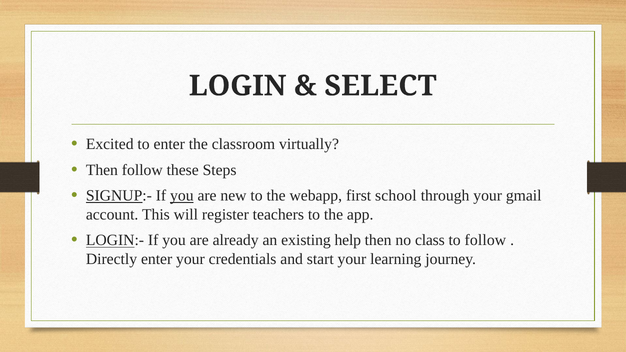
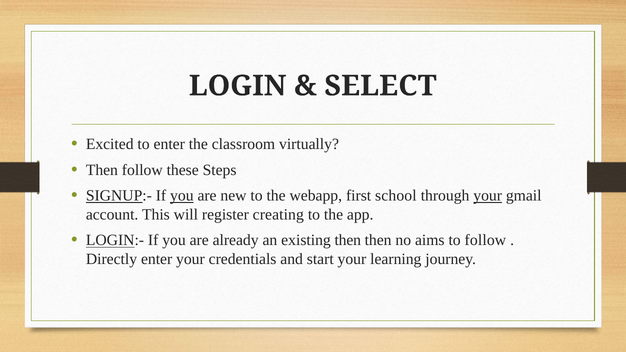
your underline: none -> present (488, 196)
teachers: teachers -> creating (278, 215)
existing help: help -> then (348, 240)
class: class -> aims (430, 240)
